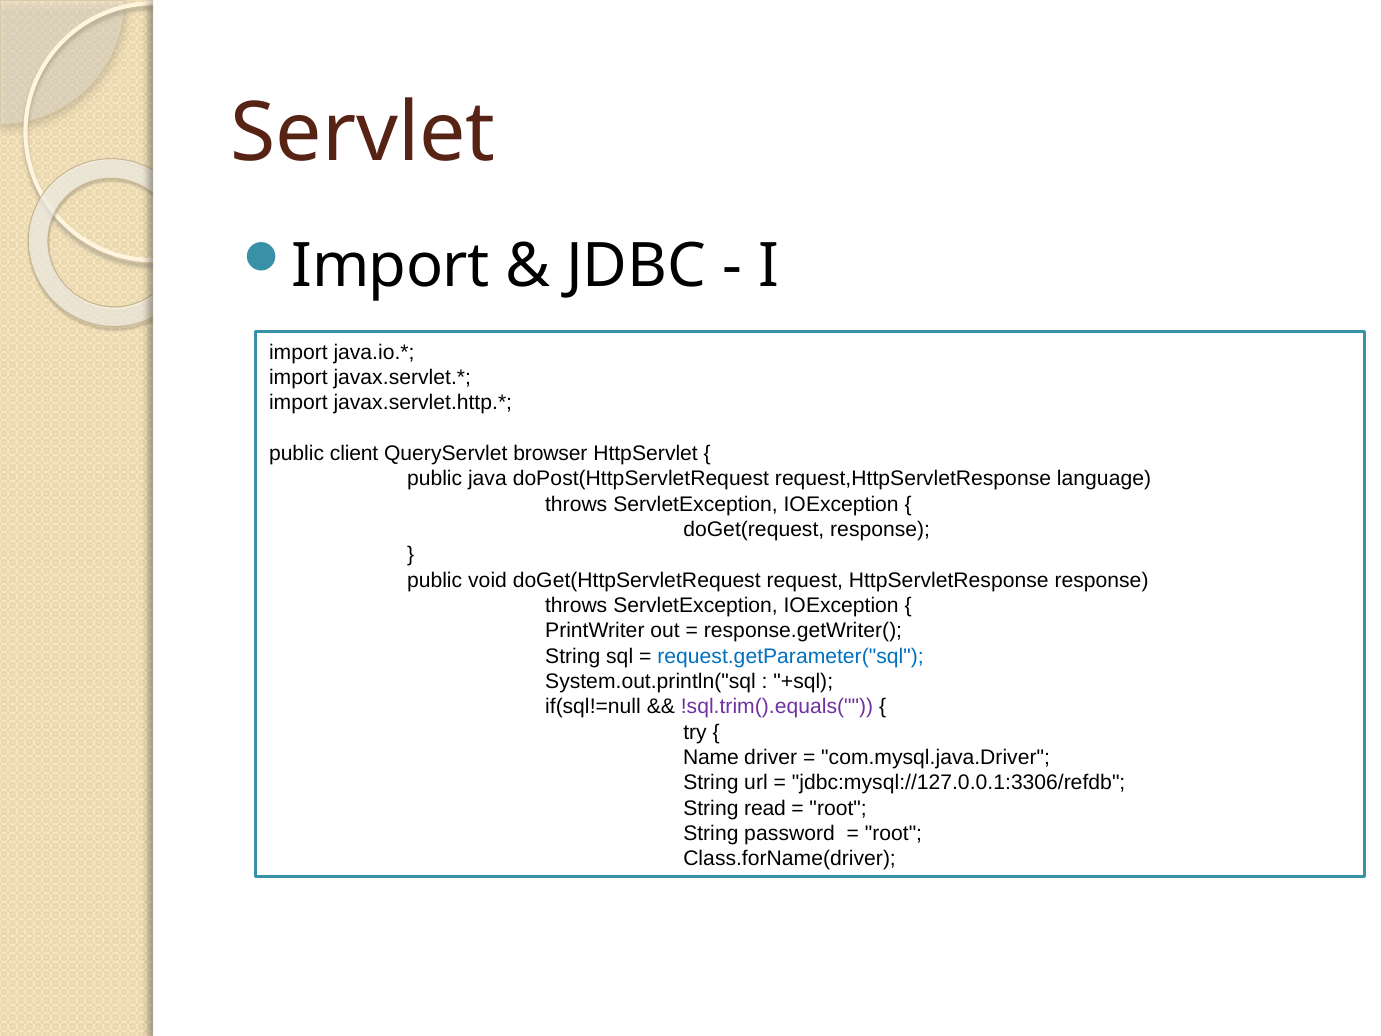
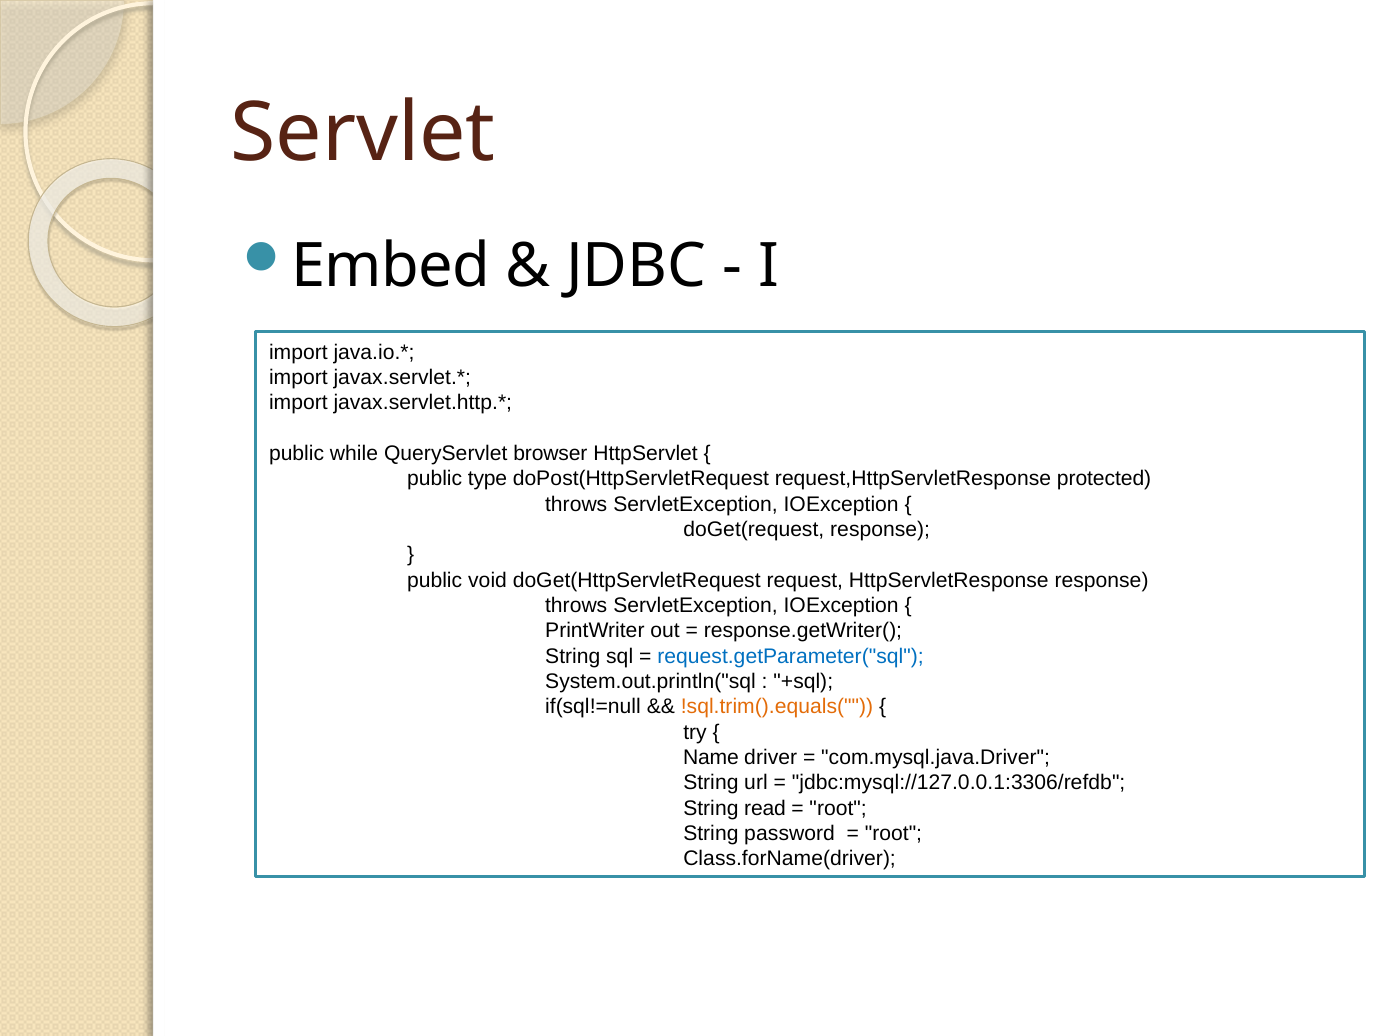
Import: Import -> Embed (391, 267)
client: client -> while (354, 453)
java: java -> type (488, 479)
language: language -> protected (1104, 479)
!sql.trim().equals( colour: purple -> orange (777, 707)
